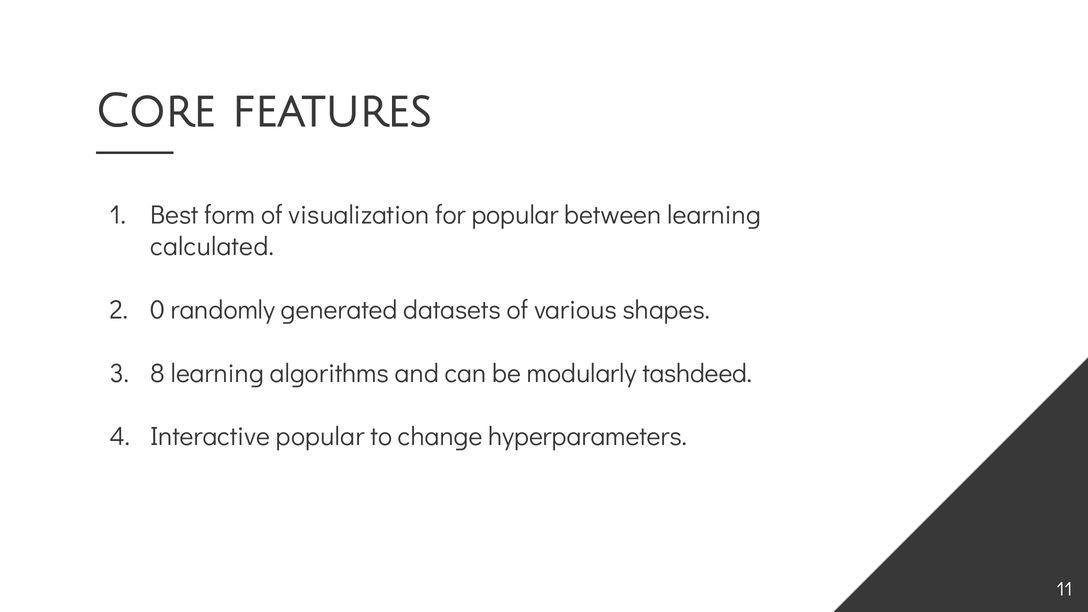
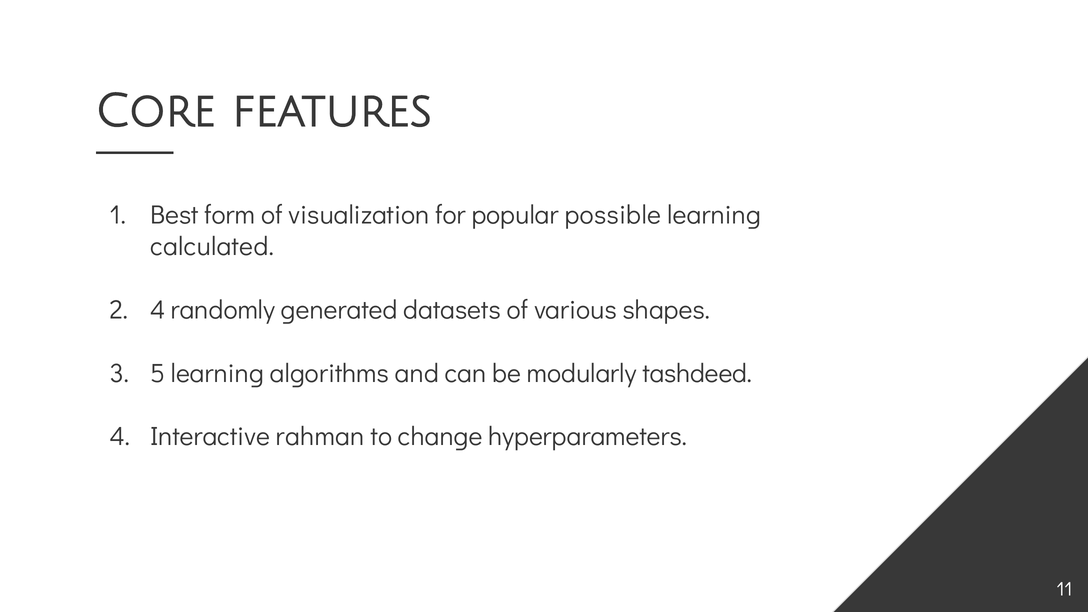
between: between -> possible (613, 215)
0: 0 -> 4 (158, 310)
8: 8 -> 5 (158, 373)
Interactive popular: popular -> rahman (320, 437)
